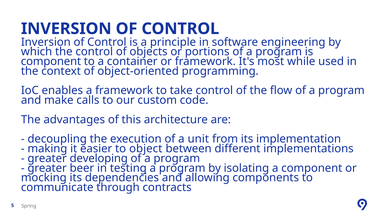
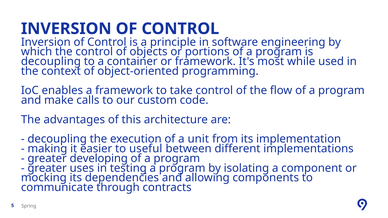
component: component -> decoupling (51, 61)
object: object -> useful (146, 149)
beer: beer -> uses (82, 168)
